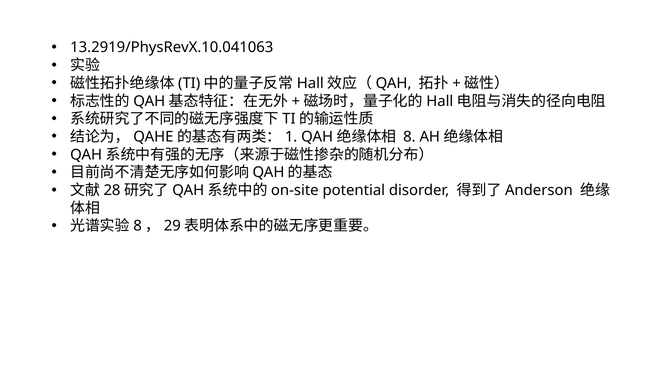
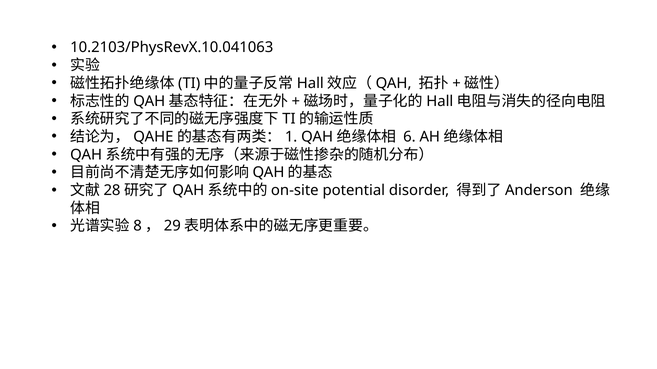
13.2919/PhysRevX.10.041063: 13.2919/PhysRevX.10.041063 -> 10.2103/PhysRevX.10.041063 (172, 48)
8: 8 -> 6 (409, 137)
